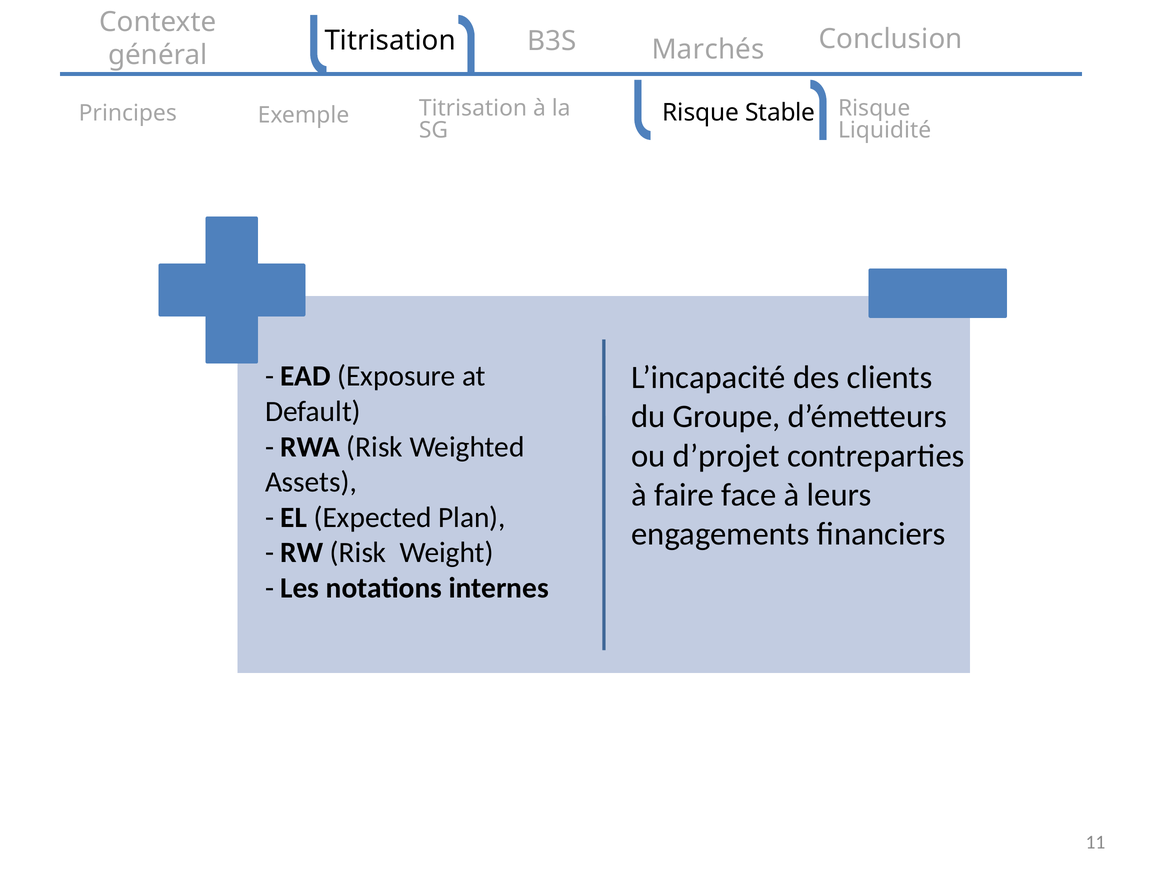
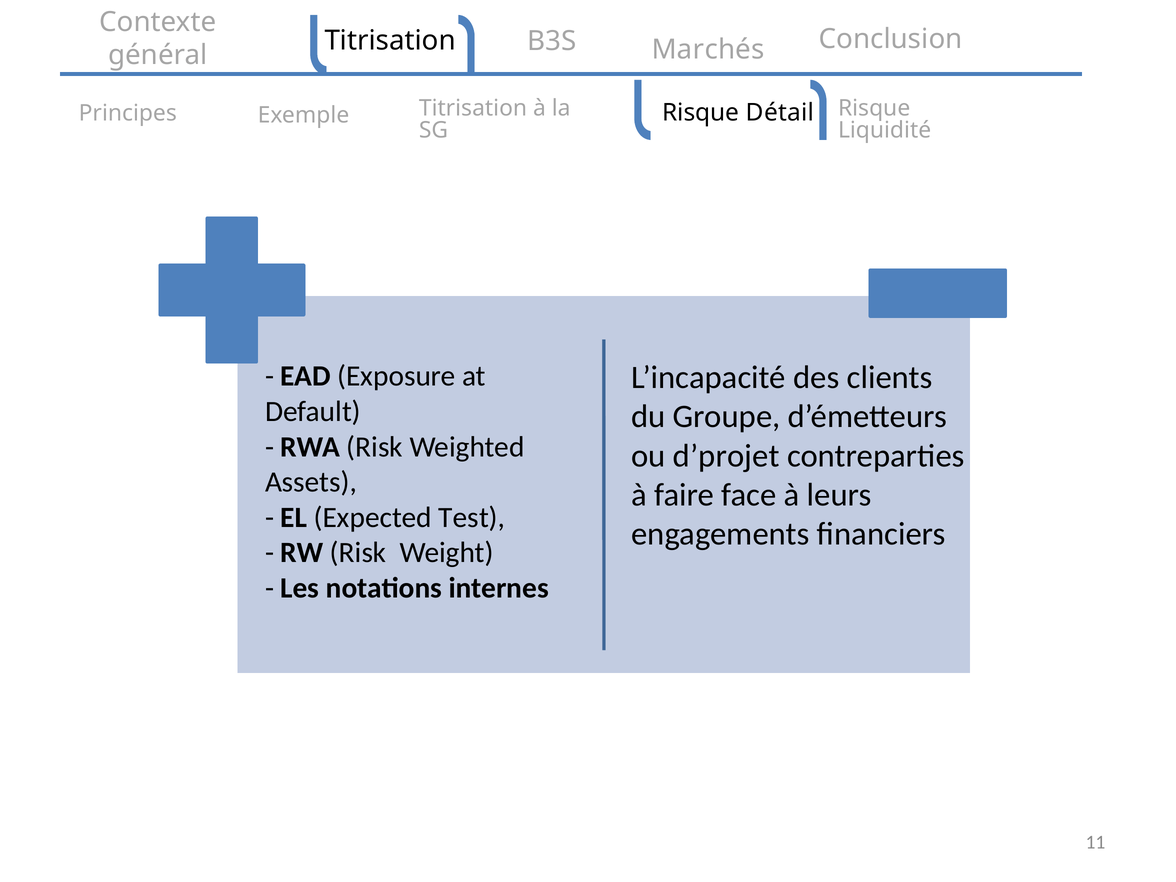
Stable: Stable -> Détail (780, 112)
Plan: Plan -> Test (472, 517)
